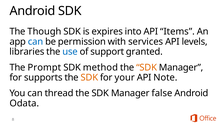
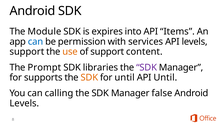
Though: Though -> Module (44, 32)
libraries: libraries -> support (27, 52)
use colour: blue -> orange (70, 52)
granted: granted -> content (144, 52)
method: method -> libraries (101, 67)
SDK colour: orange -> purple (147, 67)
for your: your -> until (125, 78)
API Note: Note -> Until (165, 78)
thread: thread -> calling (59, 93)
Odata: Odata -> Levels (24, 103)
